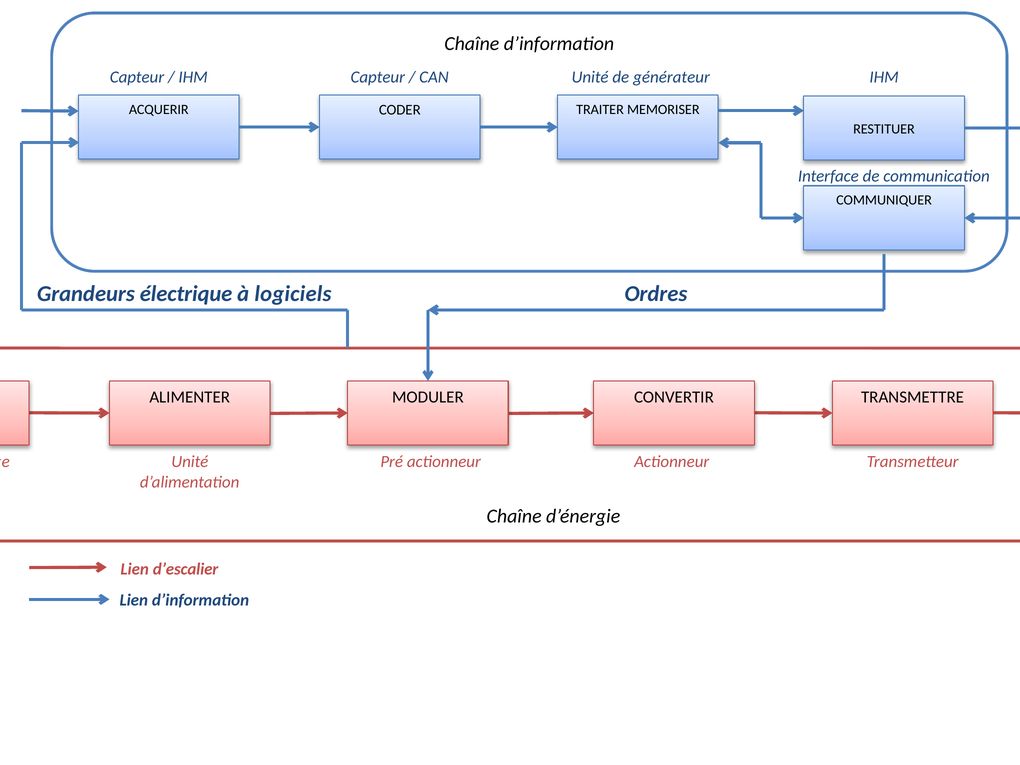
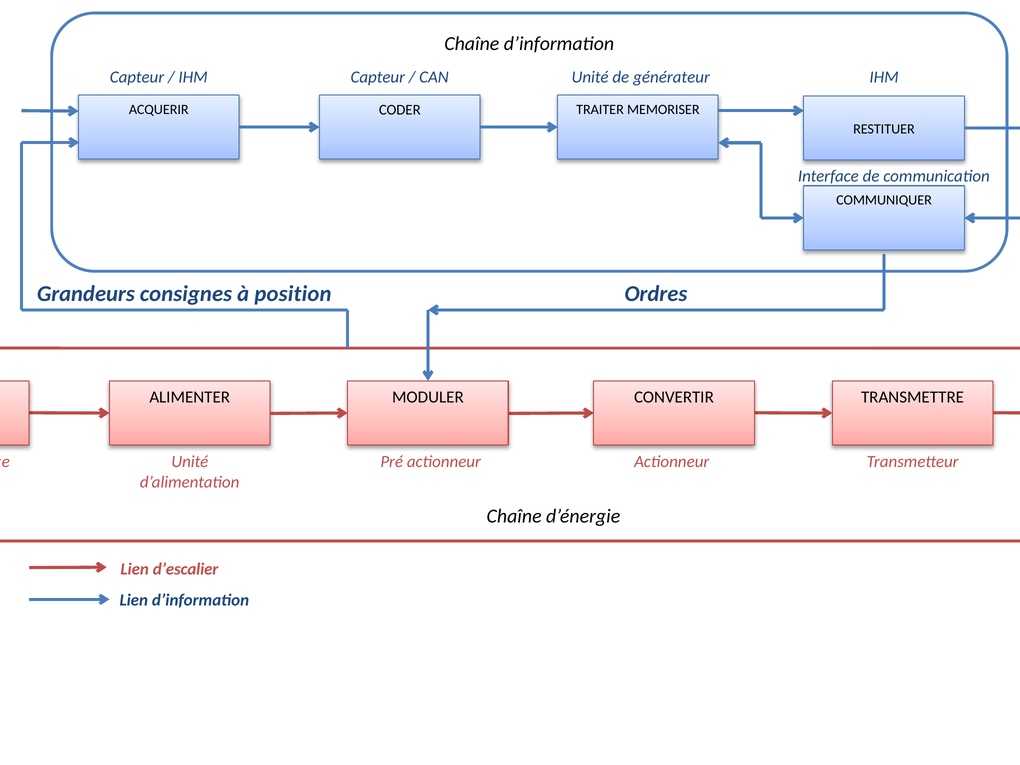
Grandeurs électrique: électrique -> consignes (186, 294)
logiciels: logiciels -> position (293, 294)
